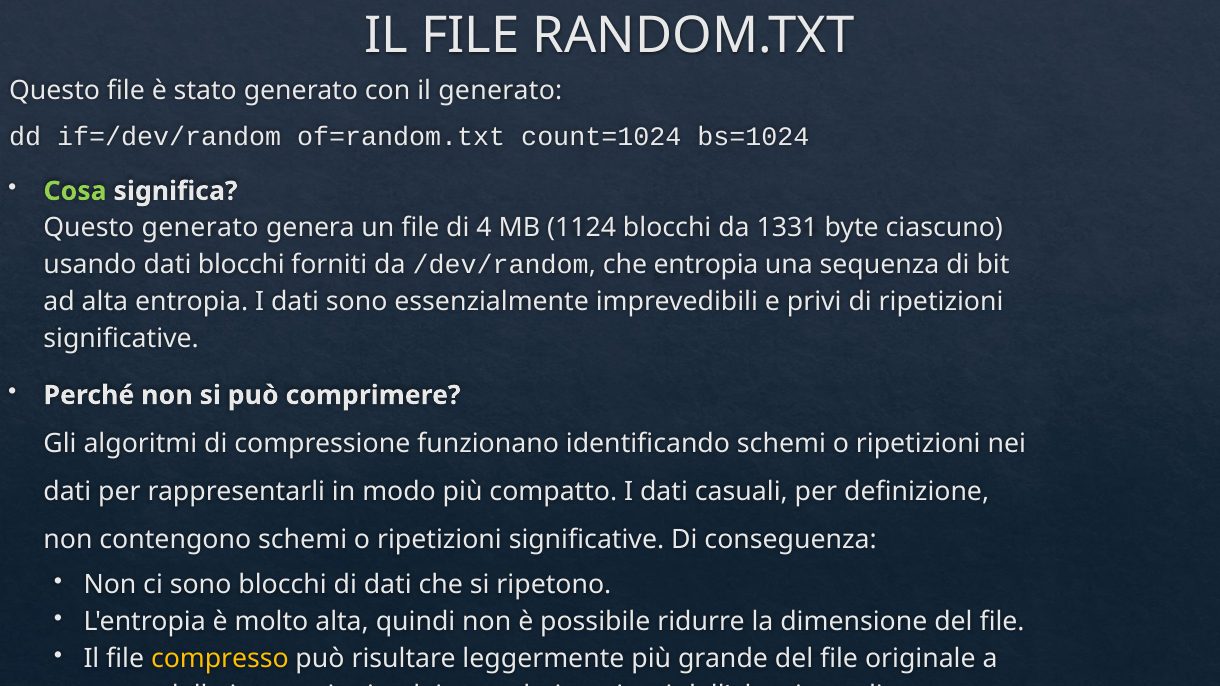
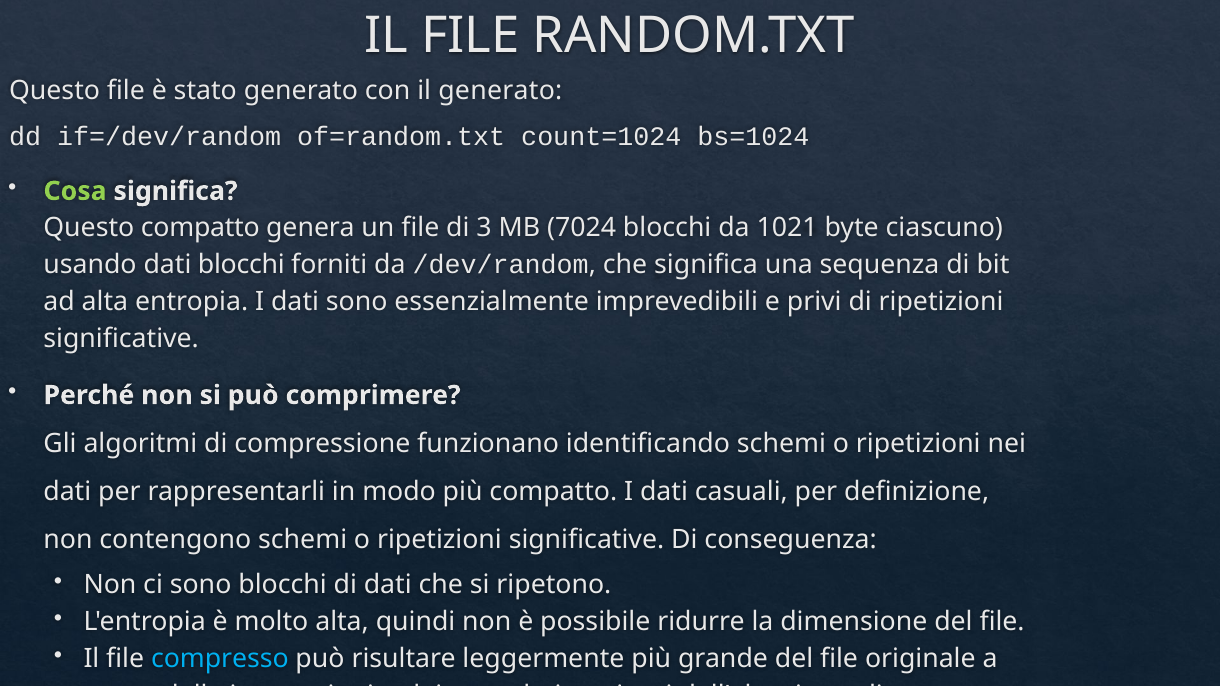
Questo generato: generato -> compatto (200, 228)
4: 4 -> 3 (484, 228)
1124: 1124 -> 7024 (582, 228)
1331: 1331 -> 1021 (787, 228)
che entropia: entropia -> significa (706, 265)
compresso colour: yellow -> light blue (220, 659)
